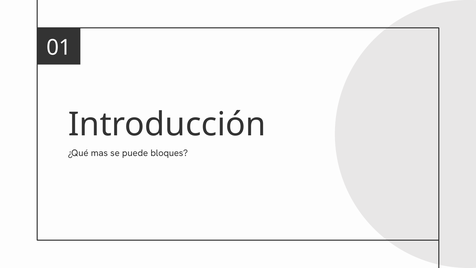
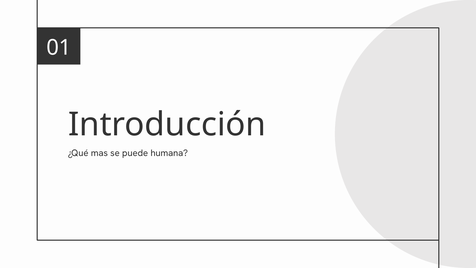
bloques: bloques -> humana (169, 153)
